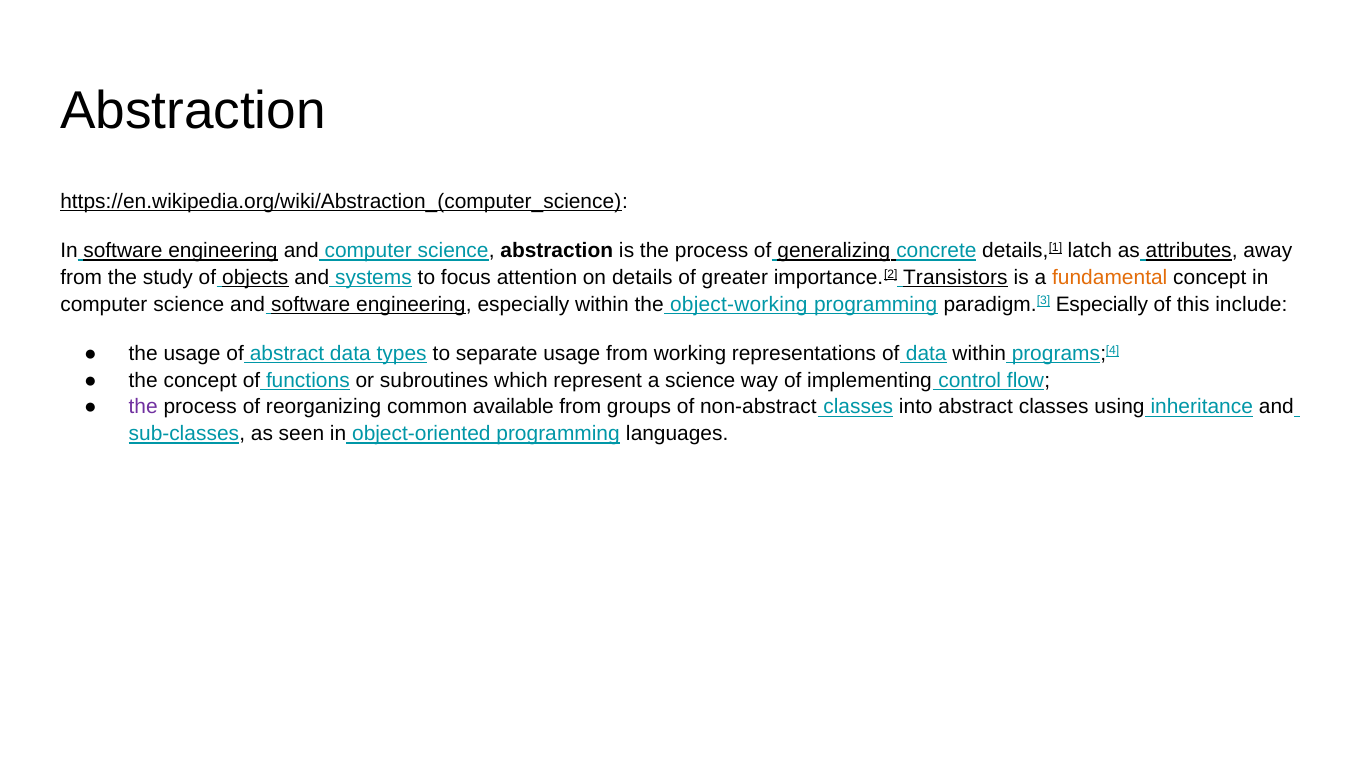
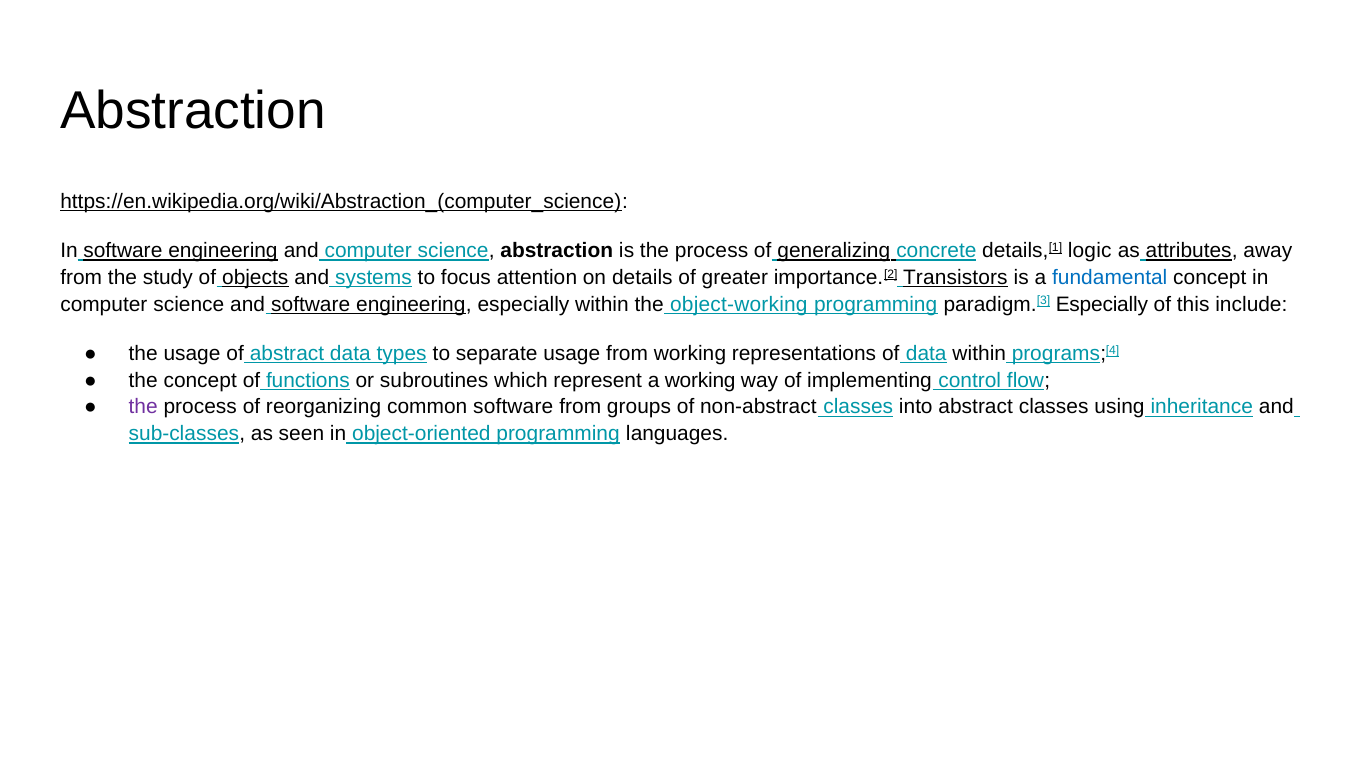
latch: latch -> logic (1090, 251)
fundamental colour: orange -> blue (1110, 278)
a science: science -> working (700, 381)
common available: available -> software (513, 407)
